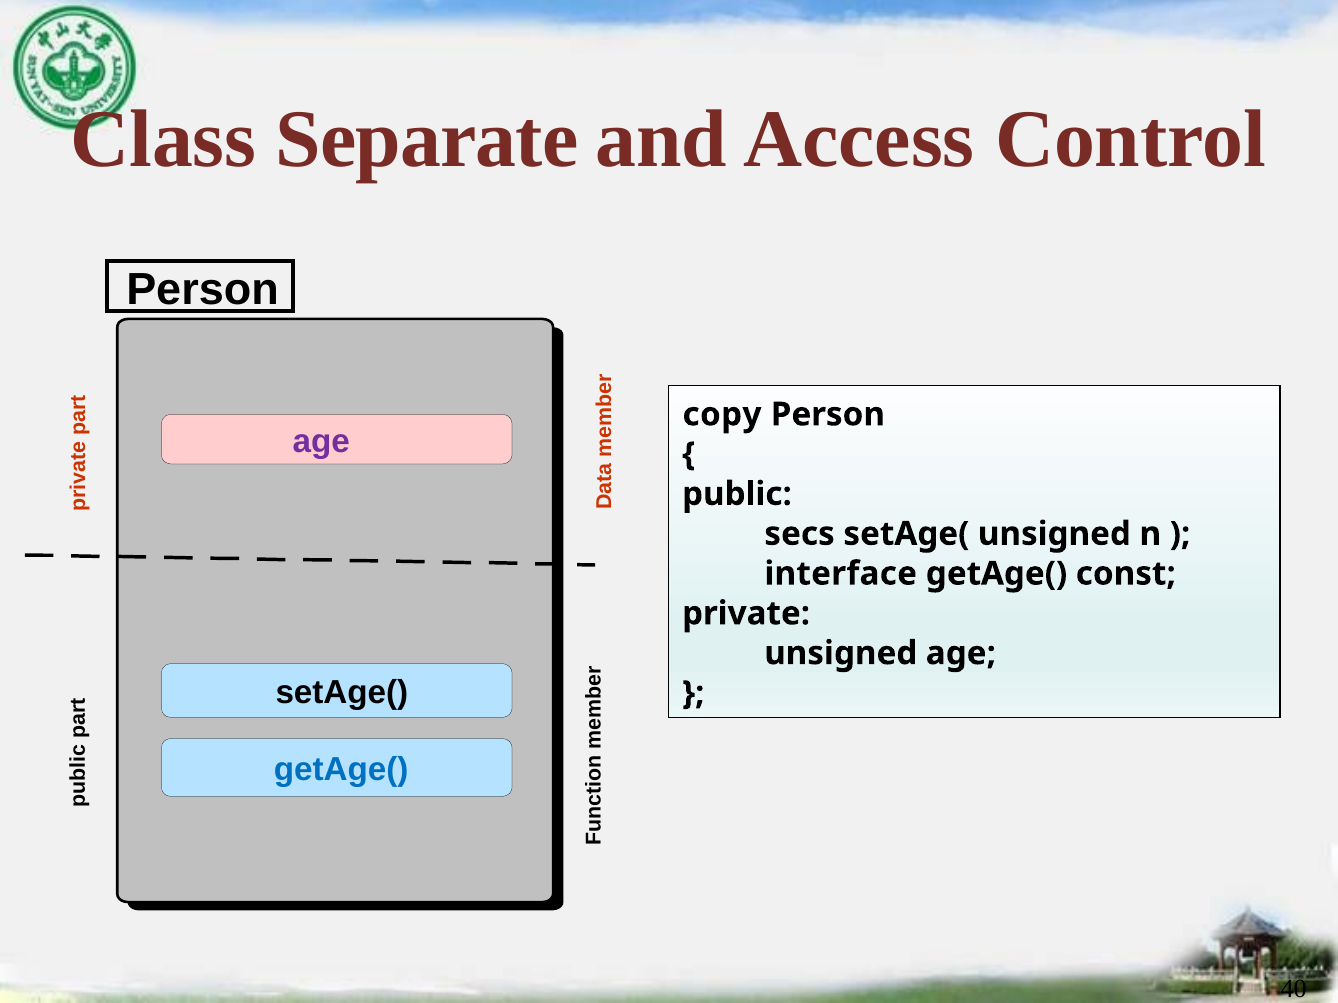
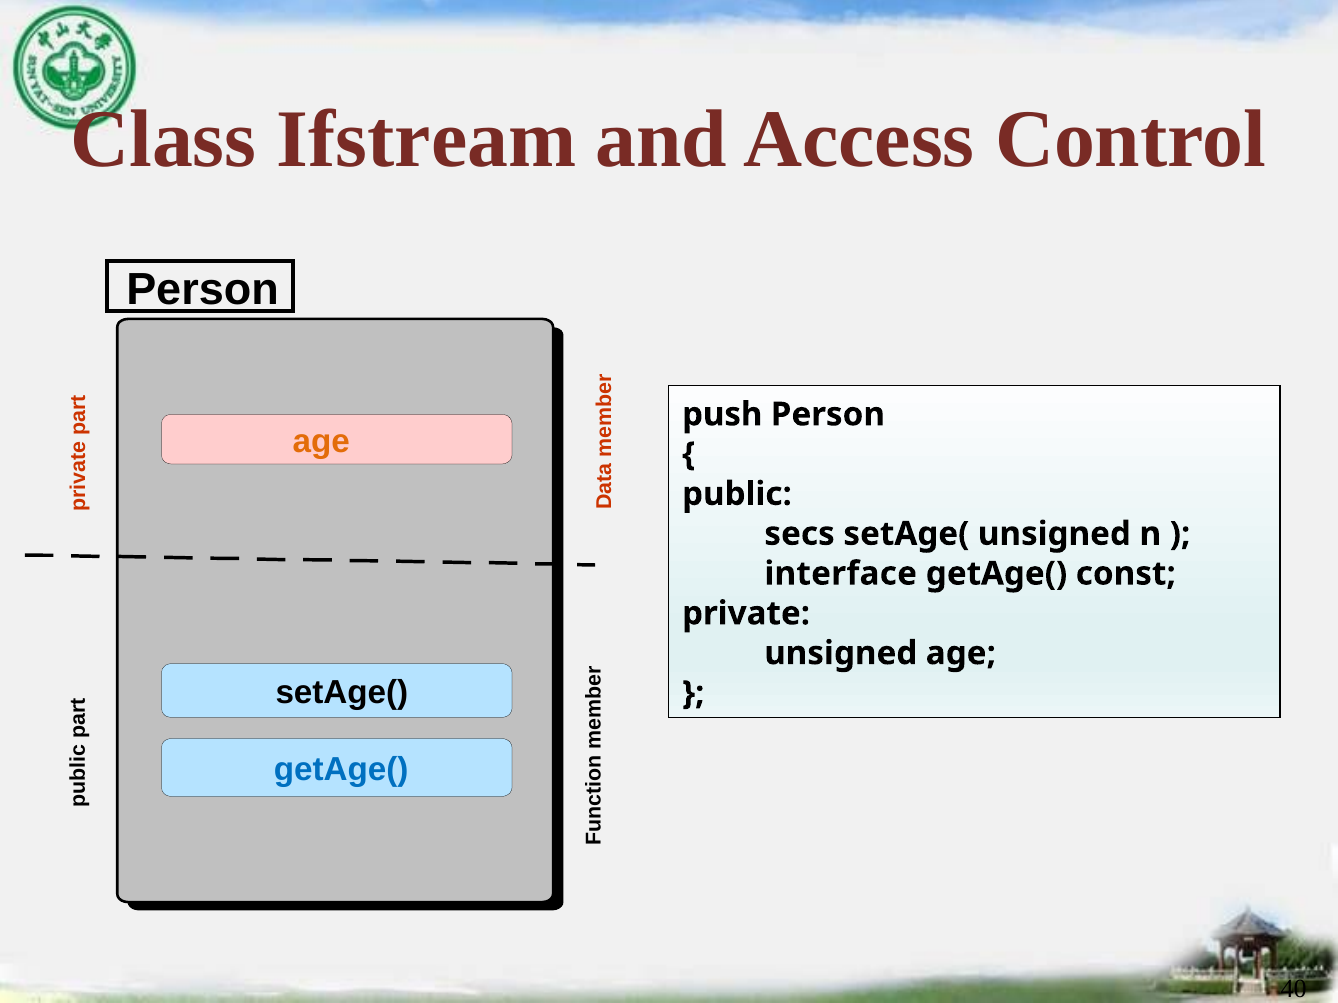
Separate: Separate -> Ifstream (427, 139)
copy: copy -> push (722, 415)
age colour: purple -> orange (321, 442)
